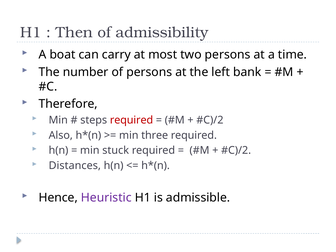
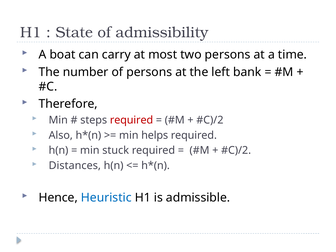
Then: Then -> State (74, 32)
three: three -> helps (155, 135)
Heuristic colour: purple -> blue (106, 198)
